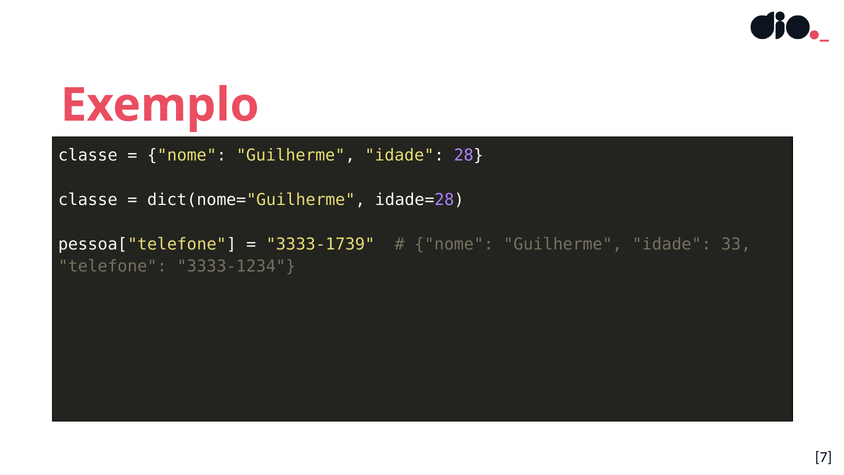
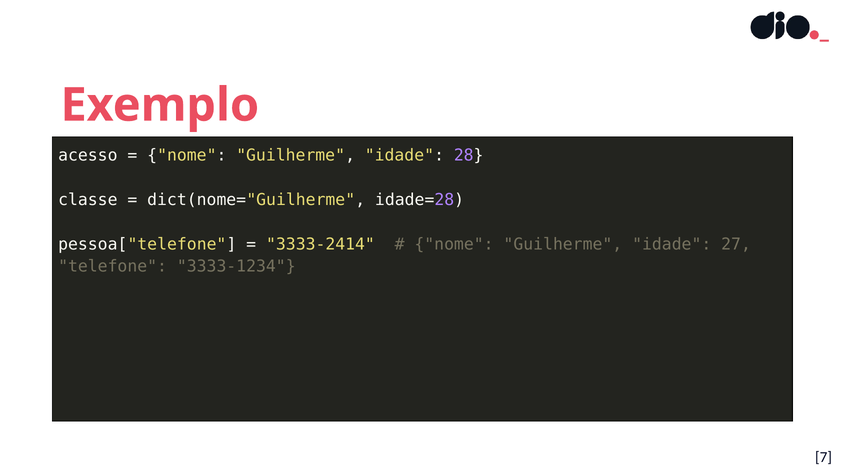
classe: classe -> acesso (88, 155)
3333-1739: 3333-1739 -> 3333-2414 (320, 244)
33: 33 -> 27 (736, 244)
